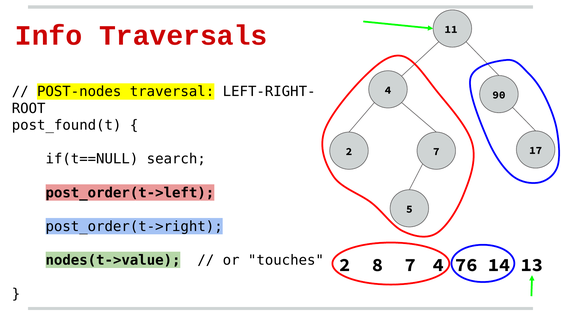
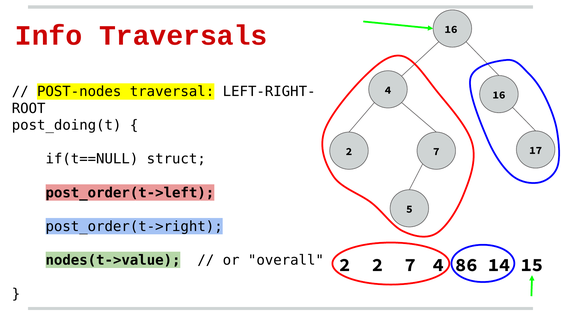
Traversals 11: 11 -> 16 (451, 29)
4 90: 90 -> 16 (499, 95)
post_found(t: post_found(t -> post_doing(t (67, 125)
search: search -> struct (176, 159)
touches: touches -> overall (286, 260)
2 8: 8 -> 2 (377, 264)
76: 76 -> 86 (466, 264)
13: 13 -> 15 (532, 264)
